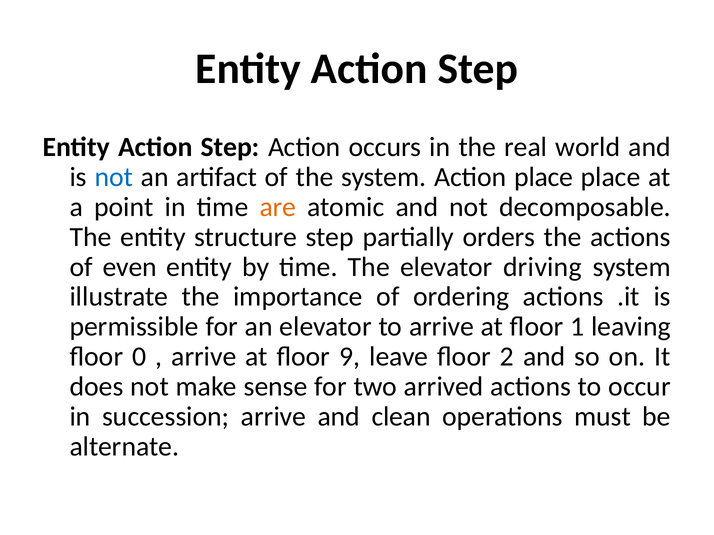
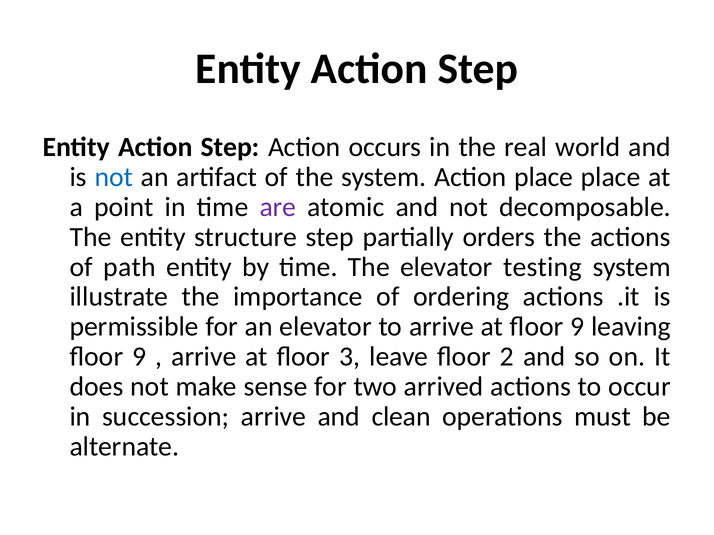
are colour: orange -> purple (278, 207)
even: even -> path (129, 267)
driving: driving -> testing (542, 267)
at floor 1: 1 -> 9 (577, 327)
0: 0 -> 9 (139, 357)
9: 9 -> 3 (350, 357)
